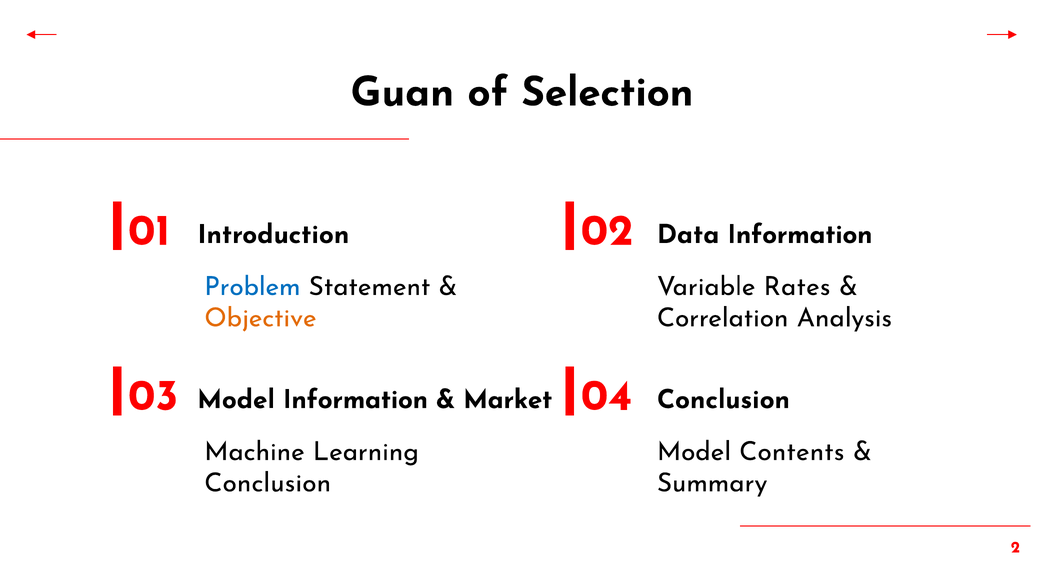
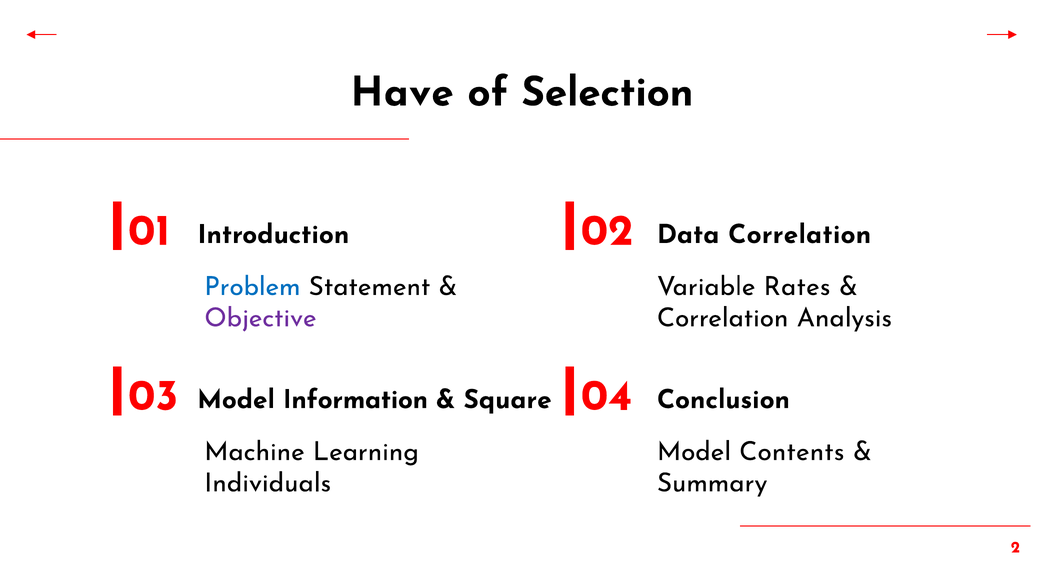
Guan: Guan -> Have (402, 92)
Data Information: Information -> Correlation (800, 234)
Objective colour: orange -> purple (260, 318)
Market: Market -> Square (508, 400)
Conclusion: Conclusion -> Individuals (268, 483)
